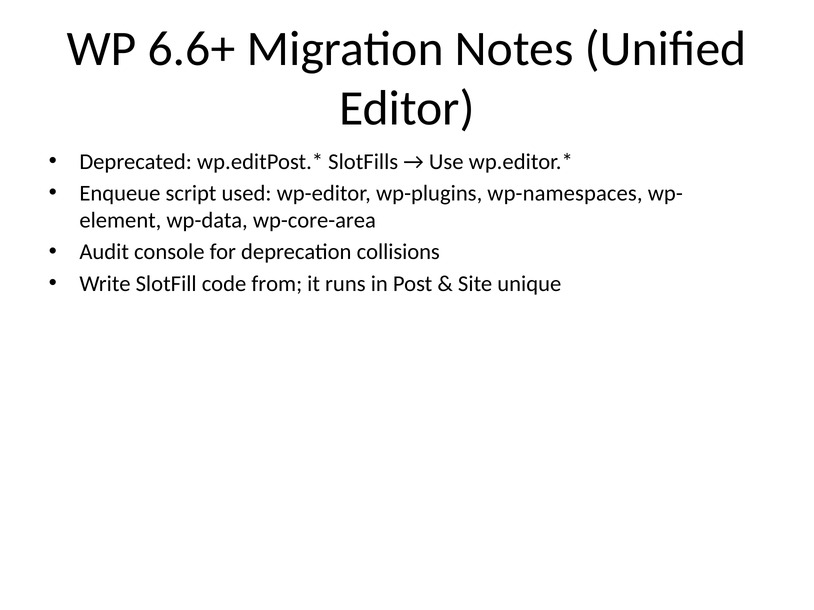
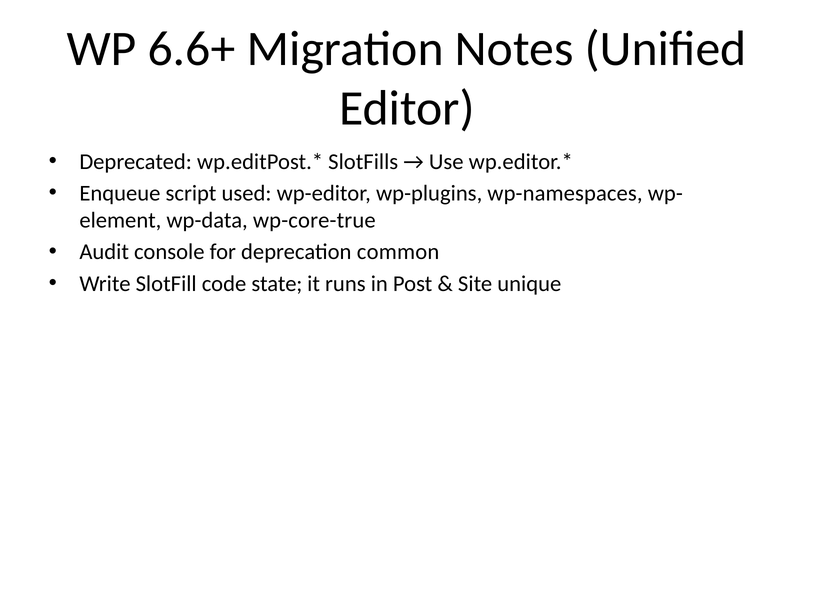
wp-core-area: wp-core-area -> wp-core-true (314, 220)
collisions: collisions -> common (398, 252)
from: from -> state (277, 284)
